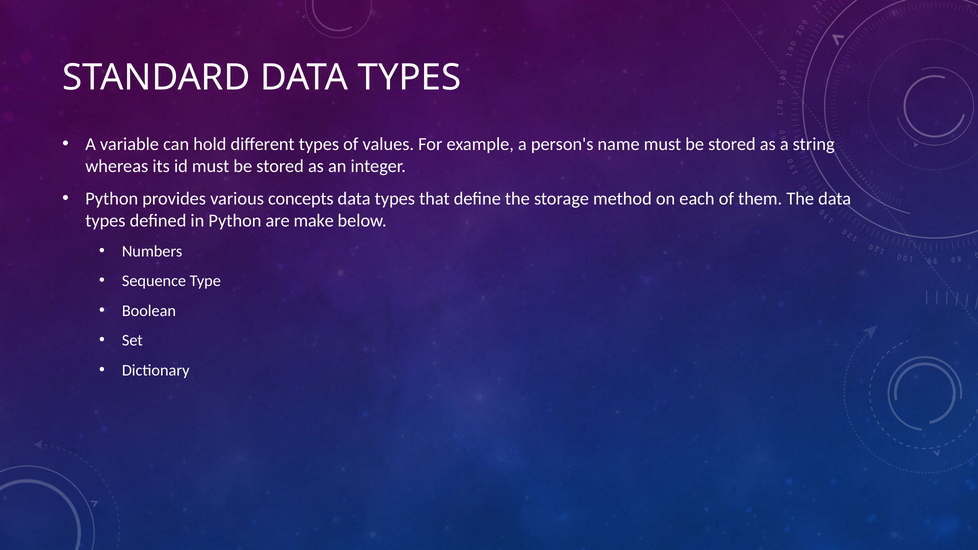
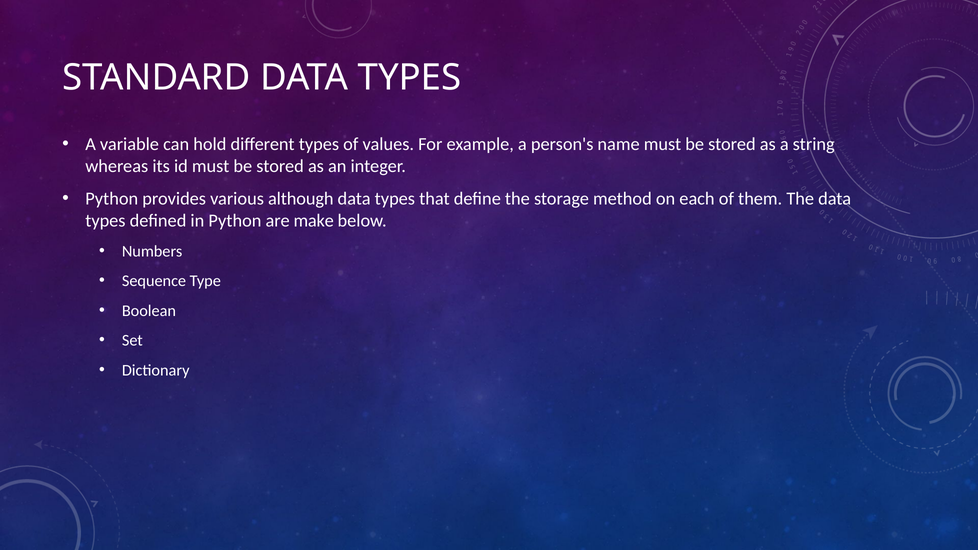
concepts: concepts -> although (301, 199)
